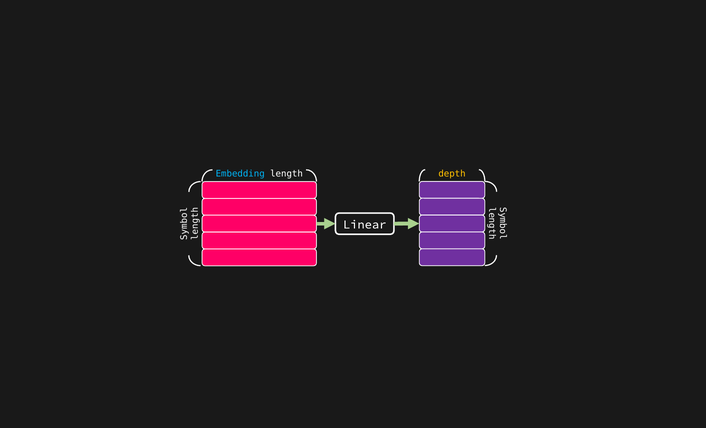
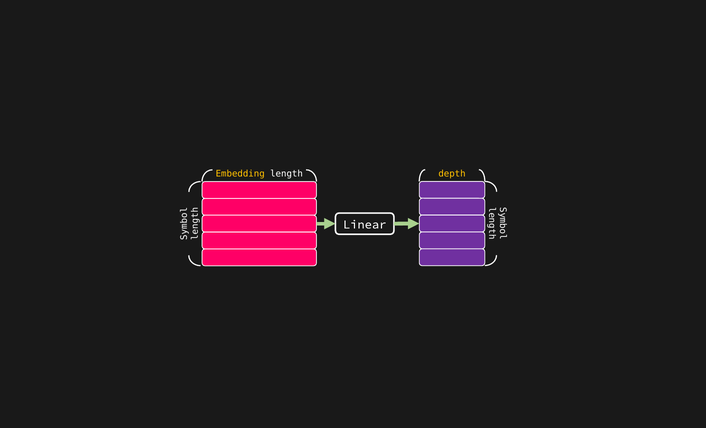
Embedding colour: light blue -> yellow (240, 174)
